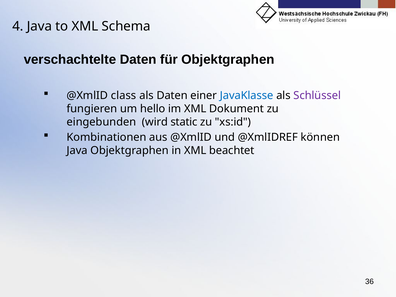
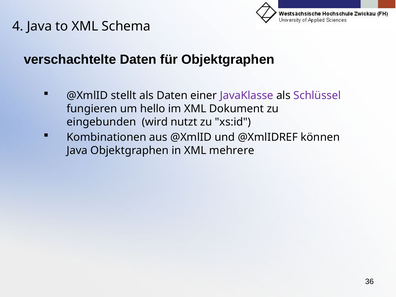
class: class -> stellt (124, 95)
JavaKlasse colour: blue -> purple (247, 95)
static: static -> nutzt (184, 122)
beachtet: beachtet -> mehrere (232, 151)
